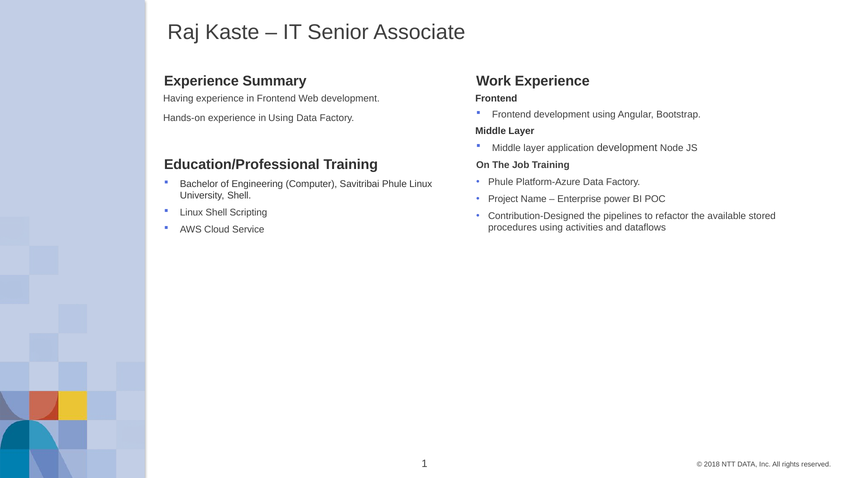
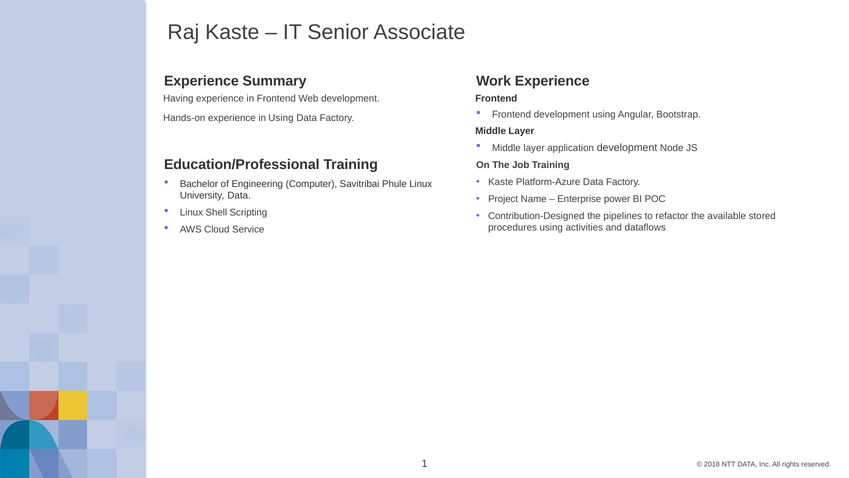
Phule: Phule -> Kaste (501, 182)
University Shell: Shell -> Data (239, 196)
